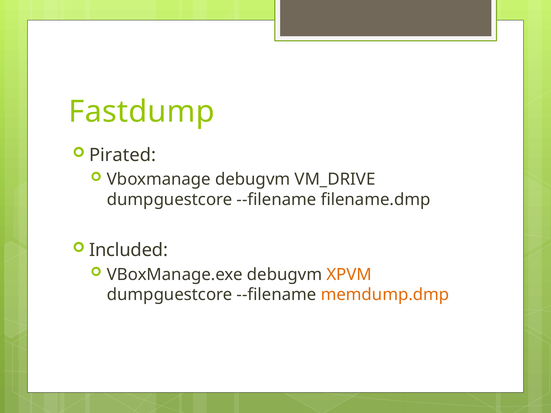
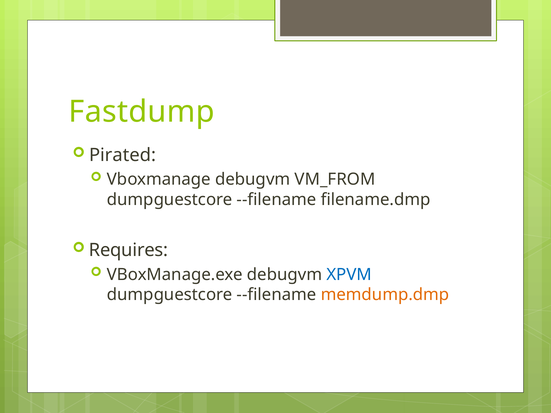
VM_DRIVE: VM_DRIVE -> VM_FROM (335, 179)
Included: Included -> Requires (128, 250)
XPVM colour: orange -> blue (349, 275)
